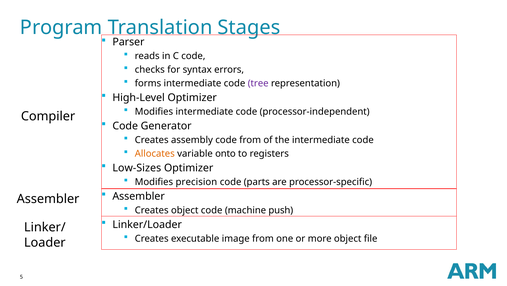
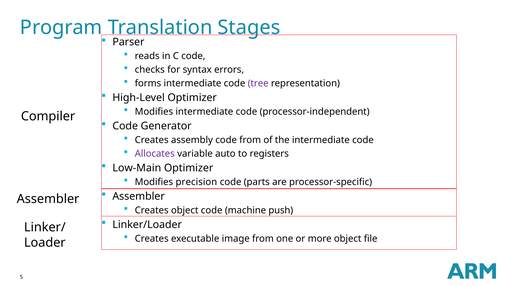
Allocates colour: orange -> purple (155, 153)
onto: onto -> auto (225, 153)
Low-Sizes: Low-Sizes -> Low-Main (137, 167)
